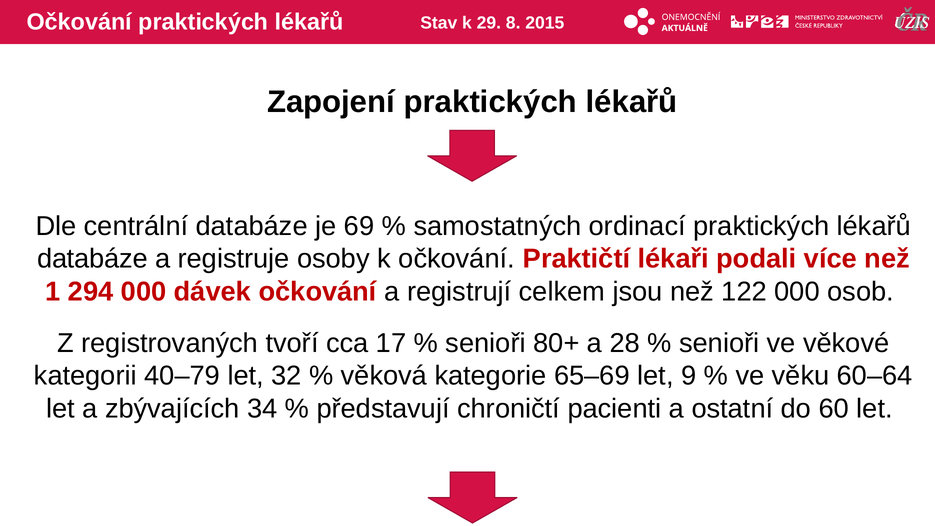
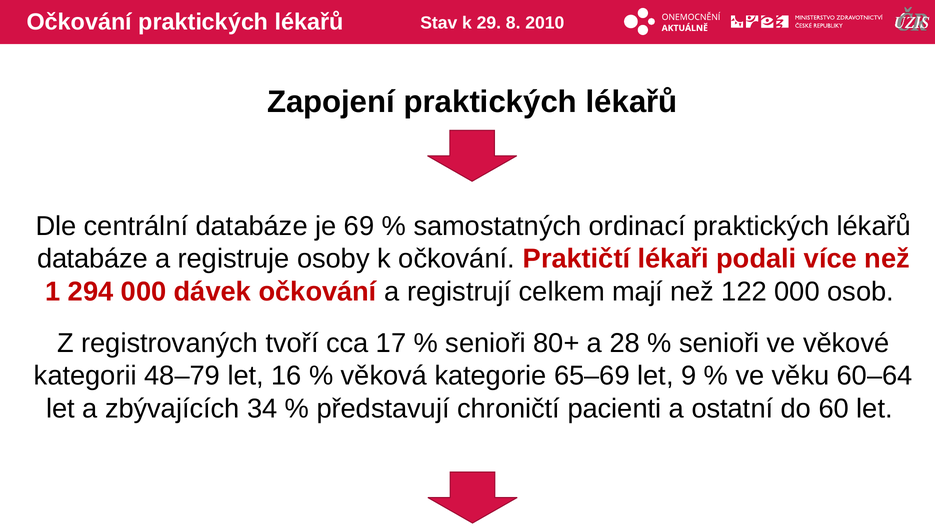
2015: 2015 -> 2010 (545, 23)
jsou: jsou -> mají (638, 292)
40–79: 40–79 -> 48–79 (182, 376)
32: 32 -> 16 (286, 376)
